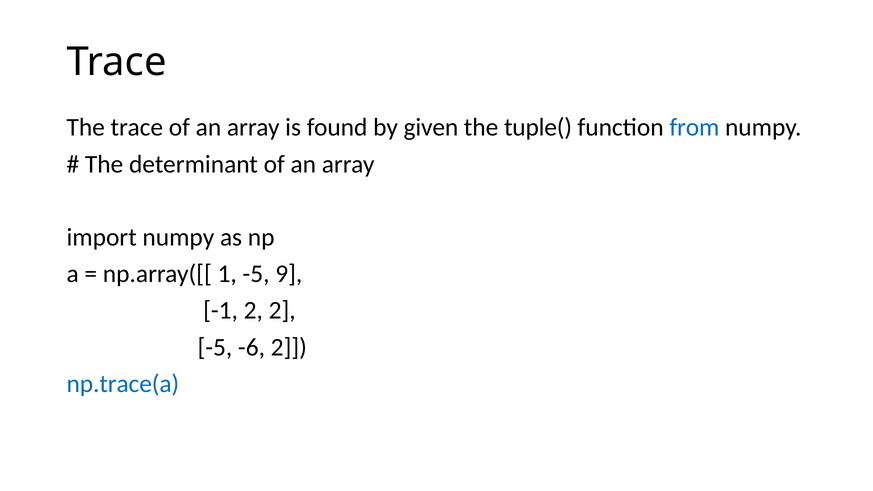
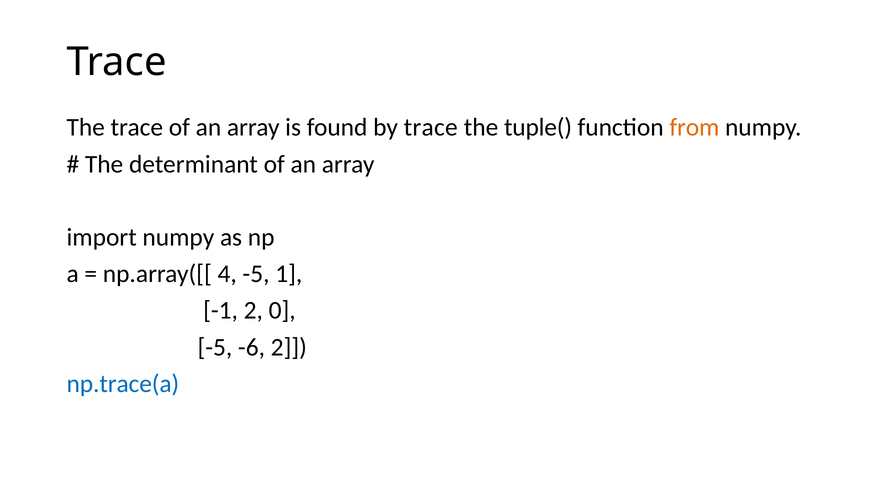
by given: given -> trace (431, 128)
from colour: blue -> orange (694, 128)
1: 1 -> 4 (227, 274)
9: 9 -> 1 (289, 274)
2 2: 2 -> 0 (282, 311)
